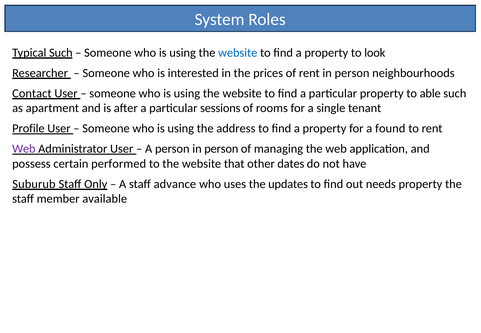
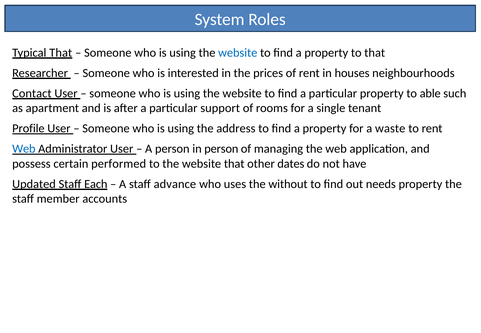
Typical Such: Such -> That (61, 53)
to look: look -> that (375, 53)
rent in person: person -> houses (352, 73)
sessions: sessions -> support (220, 108)
found: found -> waste (390, 129)
Web colour: purple -> blue (24, 149)
Suburub: Suburub -> Updated (34, 184)
Only: Only -> Each (96, 184)
updates: updates -> without (288, 184)
available: available -> accounts (105, 199)
